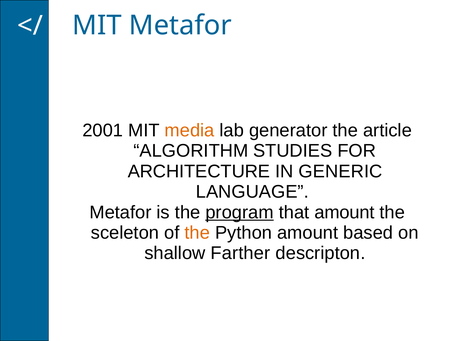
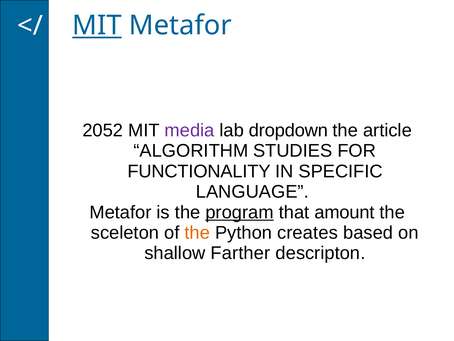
MIT underline: none -> present (97, 26)
2001: 2001 -> 2052 (103, 130)
media colour: orange -> purple (190, 130)
generator: generator -> dropdown (288, 130)
ARCHITECTURE: ARCHITECTURE -> FUNCTIONALITY (199, 171)
GENERIC: GENERIC -> SPECIFIC (341, 171)
Python amount: amount -> creates (308, 232)
